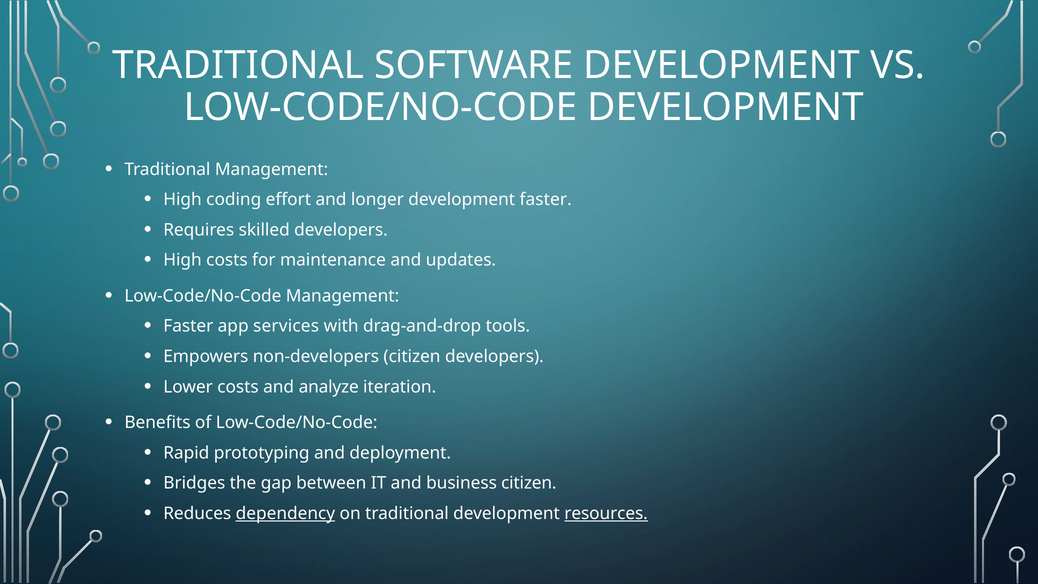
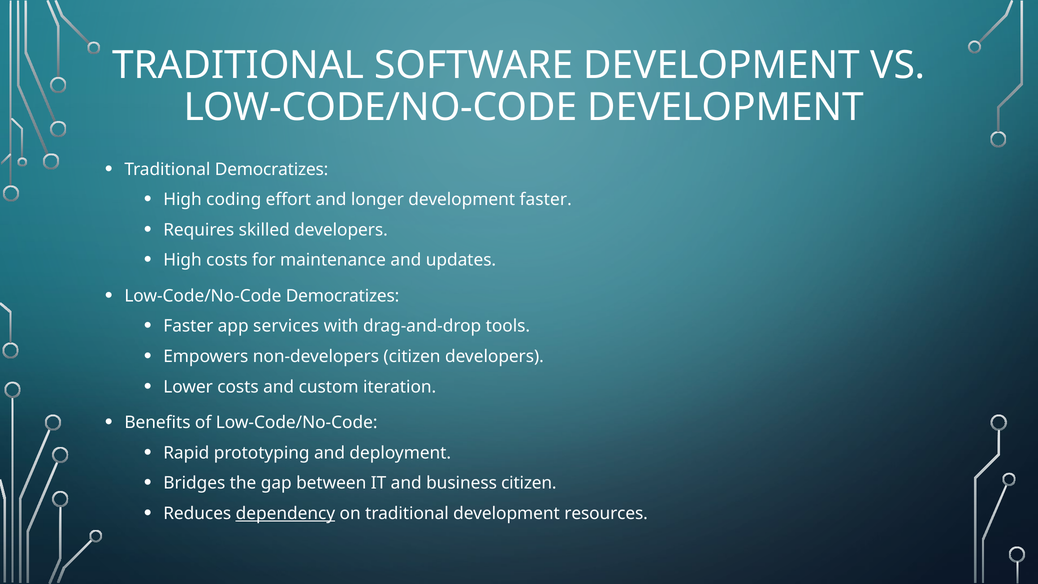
Traditional Management: Management -> Democratizes (272, 169)
Low-Code/No-Code Management: Management -> Democratizes (343, 296)
analyze: analyze -> custom (329, 387)
resources underline: present -> none (606, 513)
